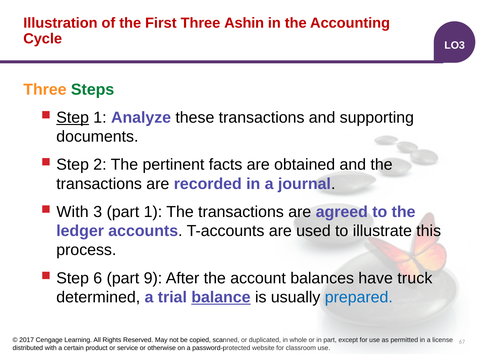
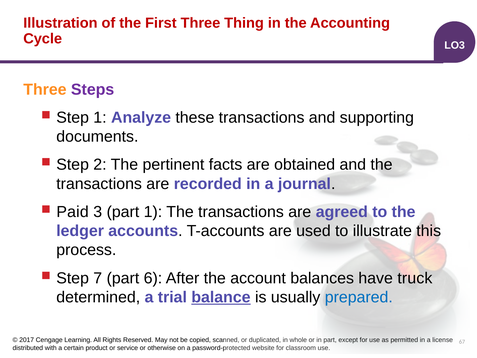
Ashin: Ashin -> Thing (244, 23)
Steps colour: green -> purple (93, 89)
Step underline: present -> none (73, 117)
With: With -> Paid (73, 212)
6: 6 -> 7 (98, 278)
9: 9 -> 6 (153, 278)
